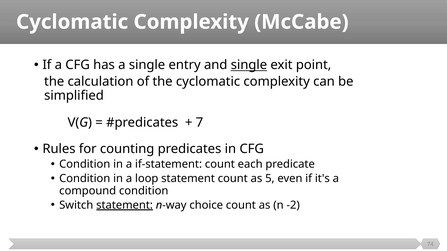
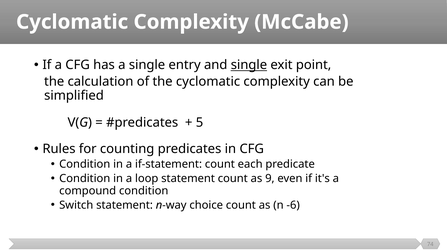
7: 7 -> 5 (200, 123)
5: 5 -> 9 (270, 179)
statement underline: present -> none (125, 205)
-2: -2 -> -6 (293, 205)
